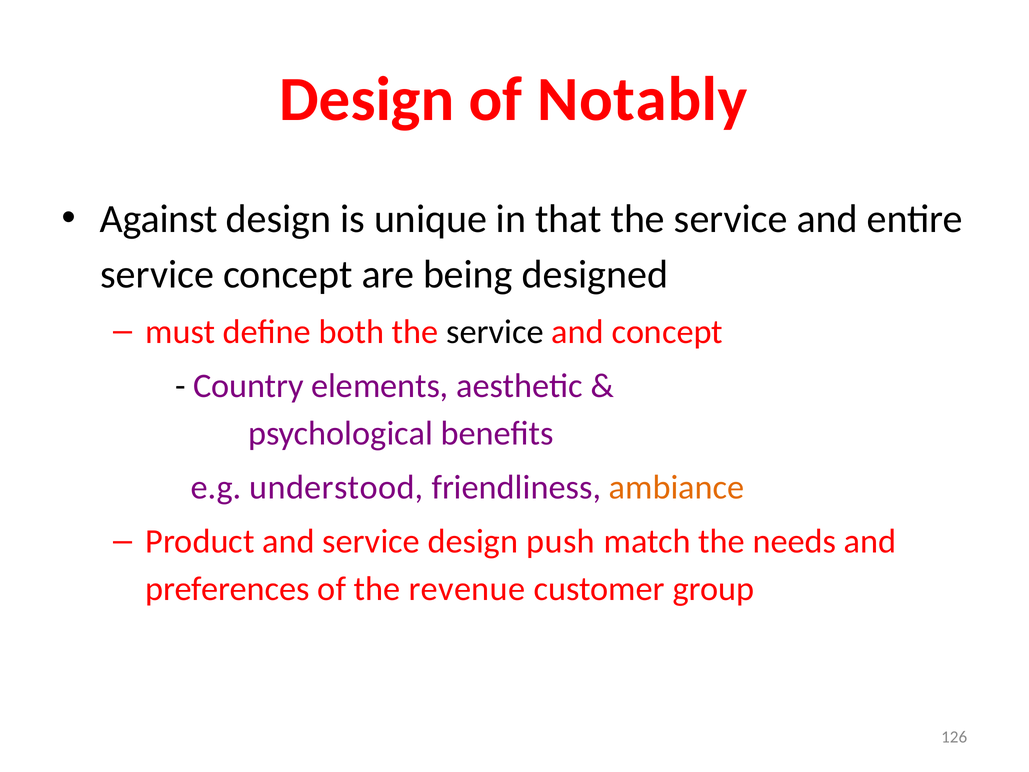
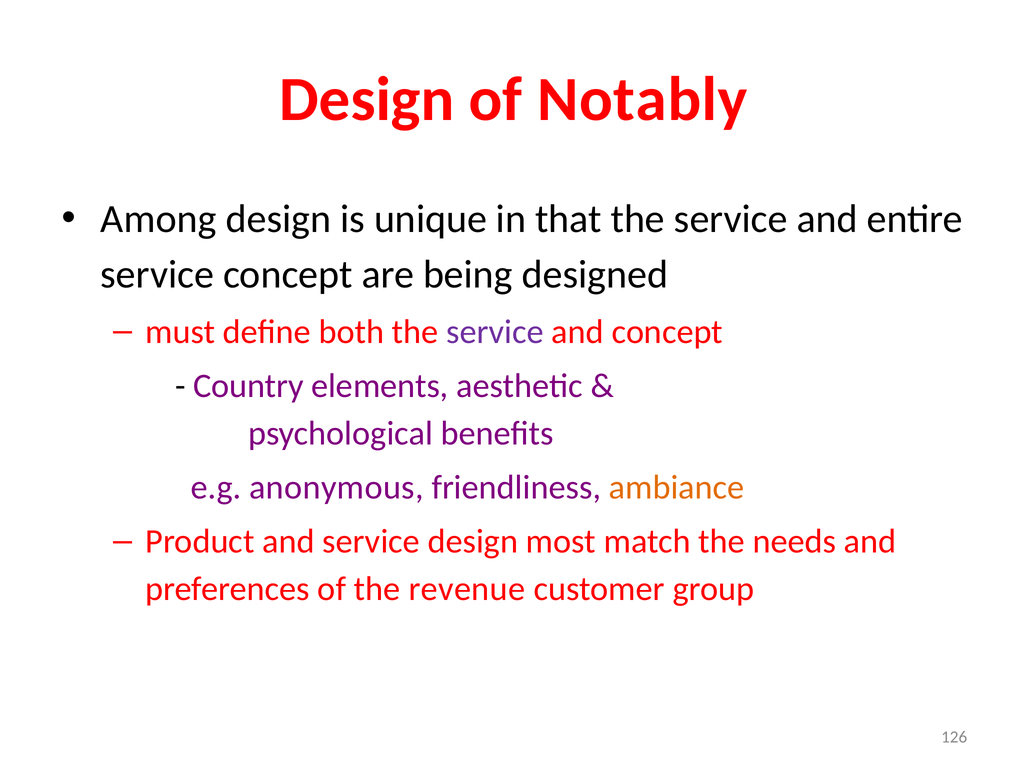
Against: Against -> Among (159, 219)
service colour: black -> purple (495, 332)
understood: understood -> anonymous (336, 487)
push: push -> most (561, 541)
